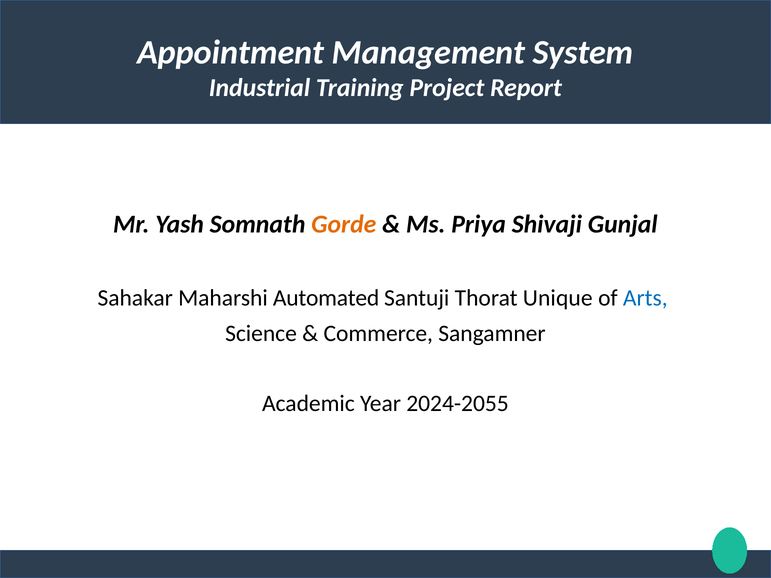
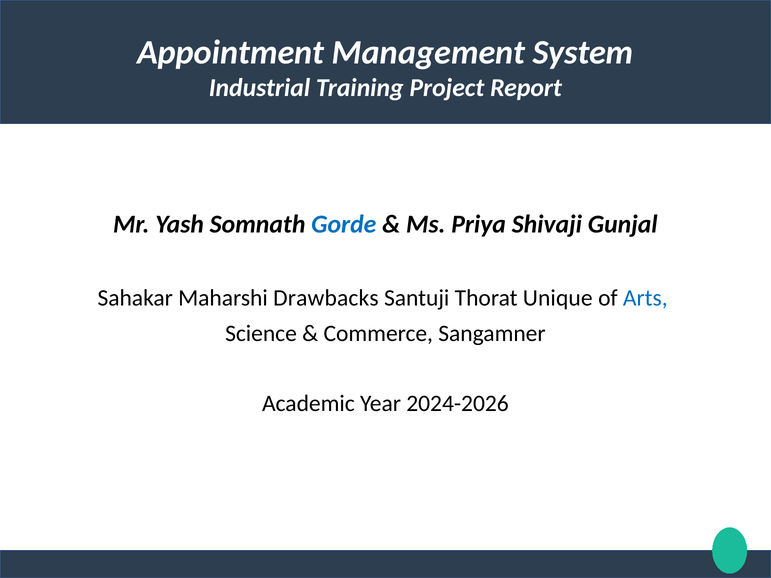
Gorde colour: orange -> blue (344, 224)
Automated: Automated -> Drawbacks (326, 298)
2024-2055: 2024-2055 -> 2024-2026 (458, 404)
